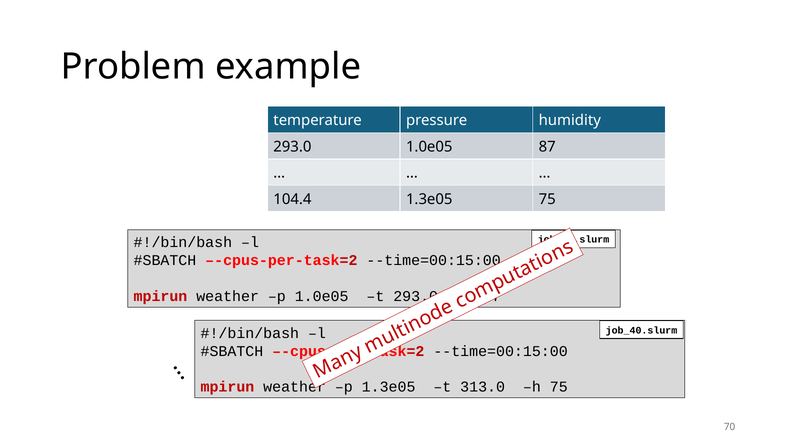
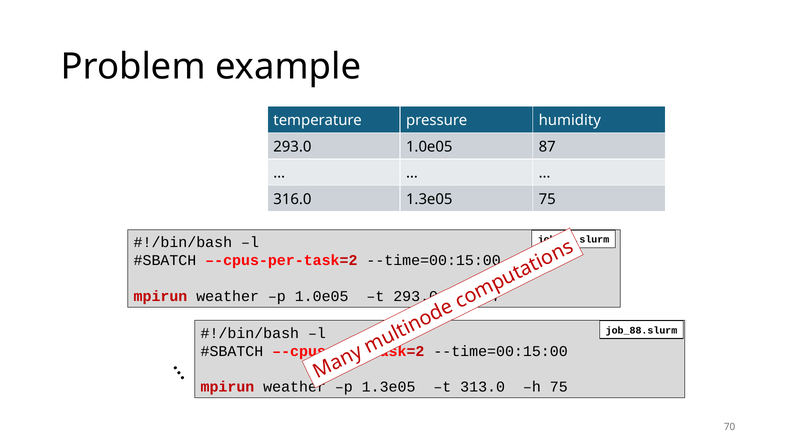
104.4: 104.4 -> 316.0 (292, 199)
job_40.slurm: job_40.slurm -> job_88.slurm (641, 330)
